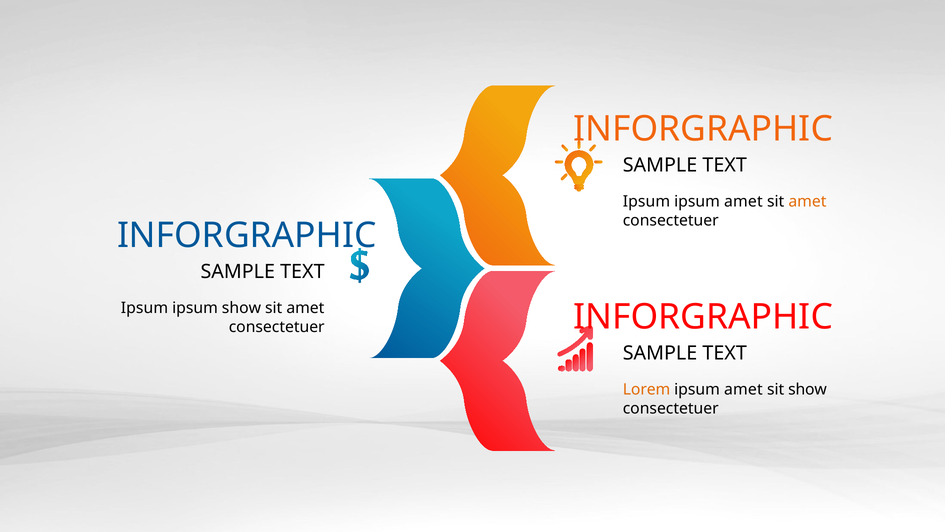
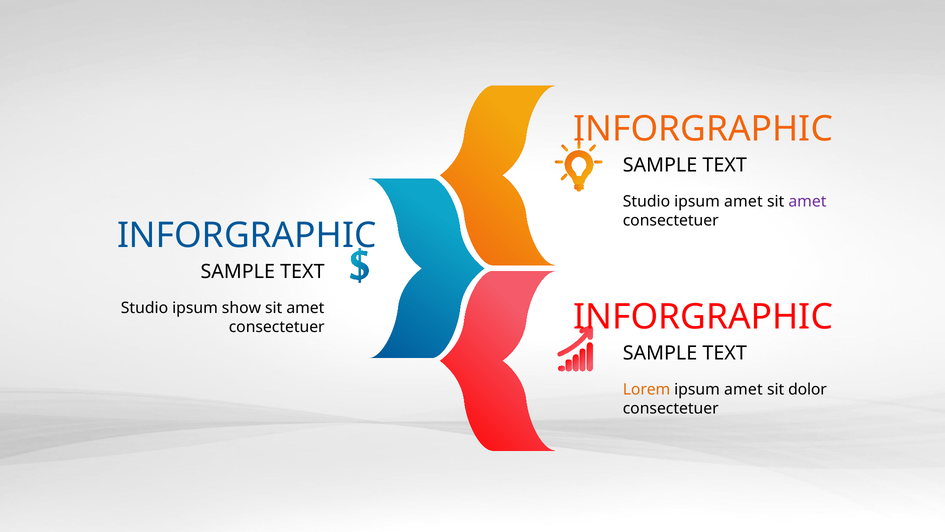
Ipsum: Ipsum -> Studio (646, 201)
amet colour: orange -> purple (807, 201)
Ipsum: Ipsum -> Studio (144, 308)
sit show: show -> dolor (807, 389)
